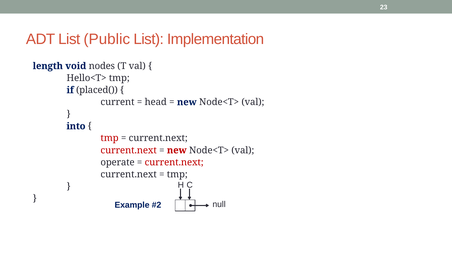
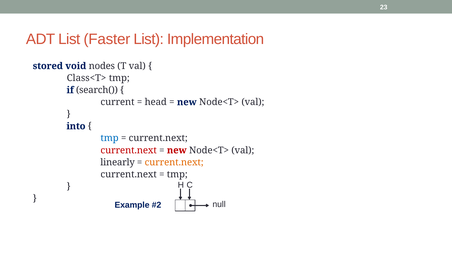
Public: Public -> Faster (107, 39)
length: length -> stored (48, 66)
Hello<T>: Hello<T> -> Class<T> (87, 78)
placed(: placed( -> search( (97, 90)
tmp colour: red -> blue (110, 138)
operate: operate -> linearly (118, 162)
current.next colour: red -> orange (174, 162)
